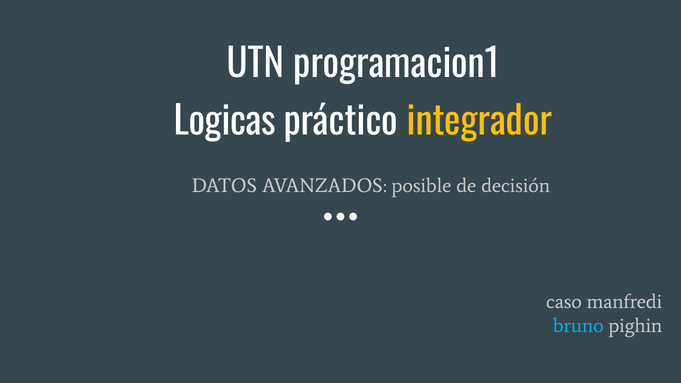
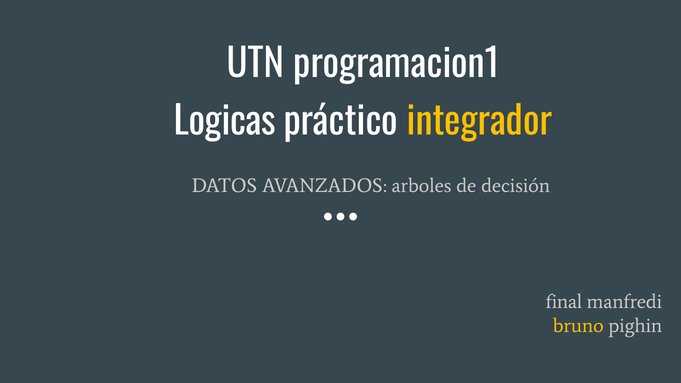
posible: posible -> arboles (421, 185)
caso: caso -> final (564, 302)
bruno colour: light blue -> yellow (578, 326)
